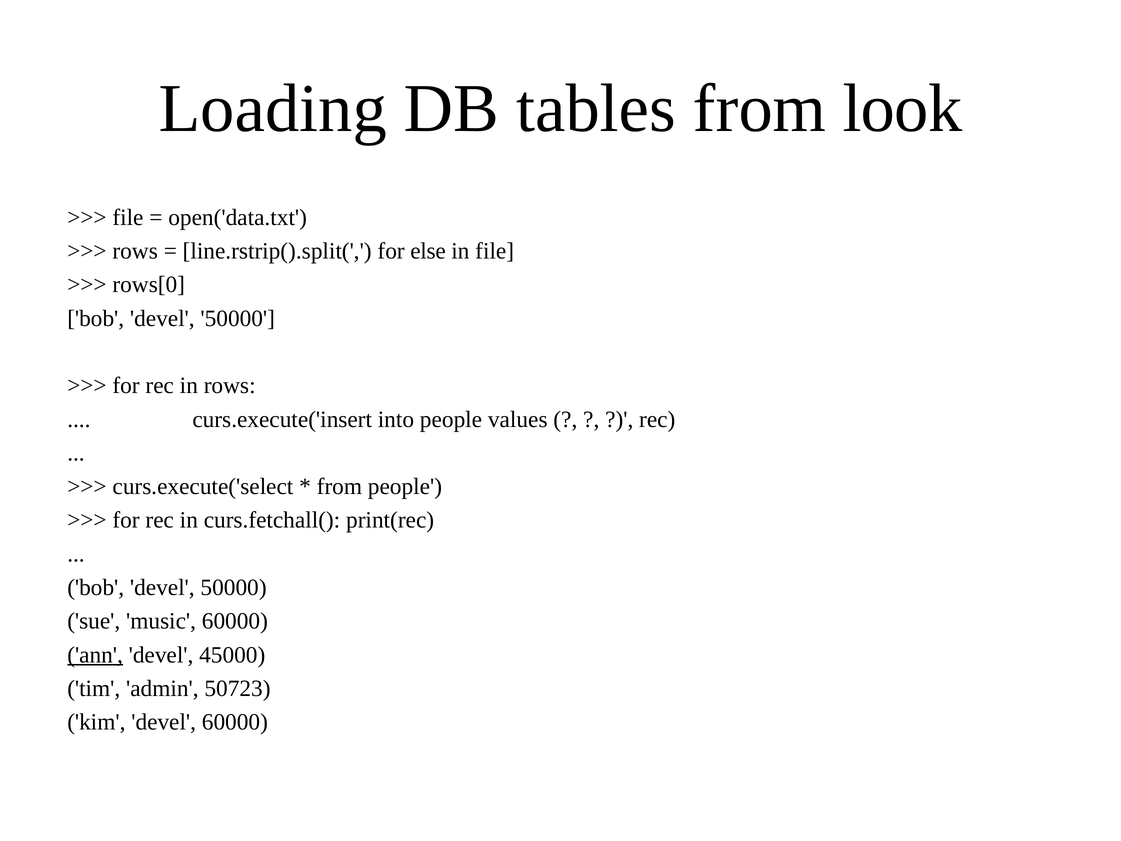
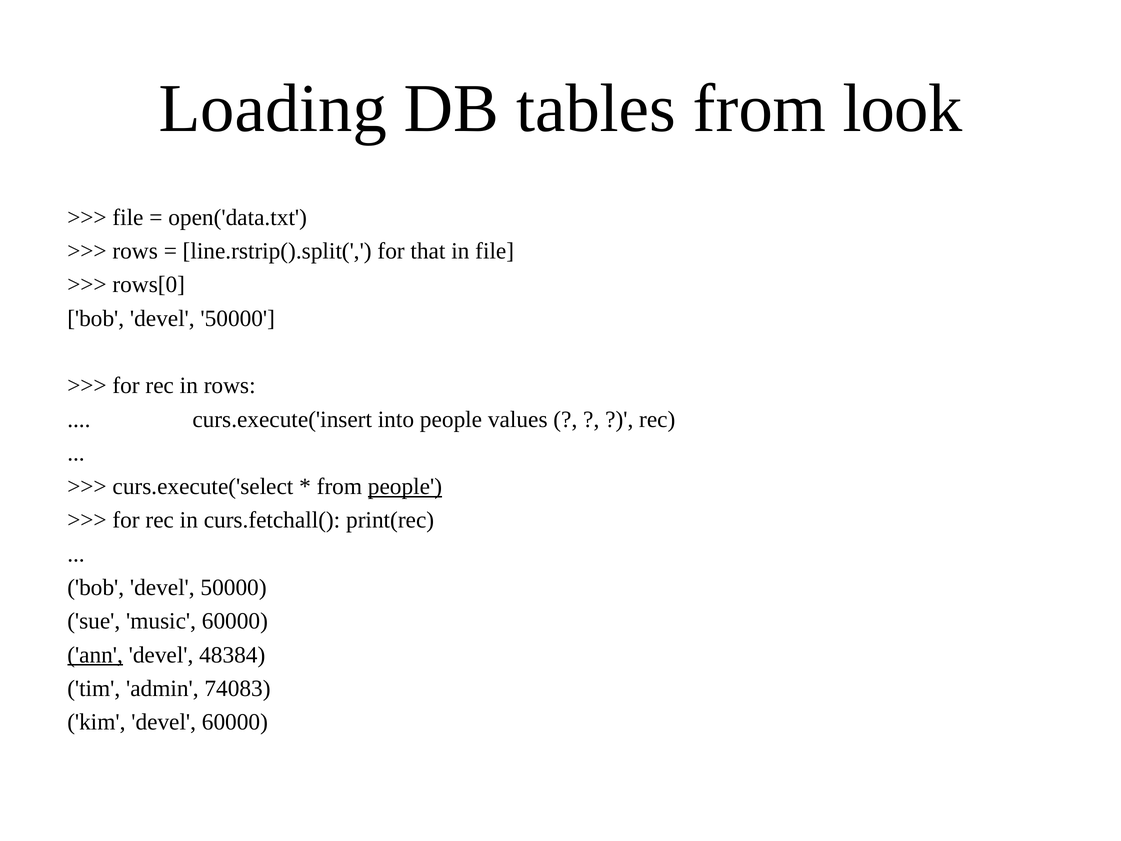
else: else -> that (428, 251)
people underline: none -> present (405, 486)
45000: 45000 -> 48384 (232, 655)
50723: 50723 -> 74083 (237, 688)
